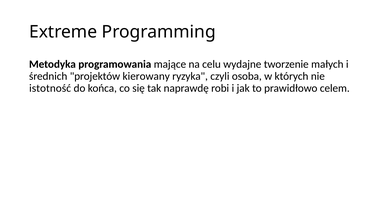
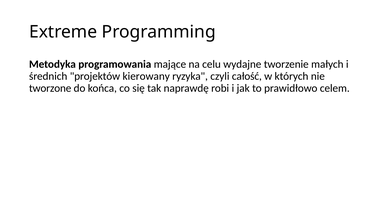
osoba: osoba -> całość (247, 76)
istotność: istotność -> tworzone (50, 88)
